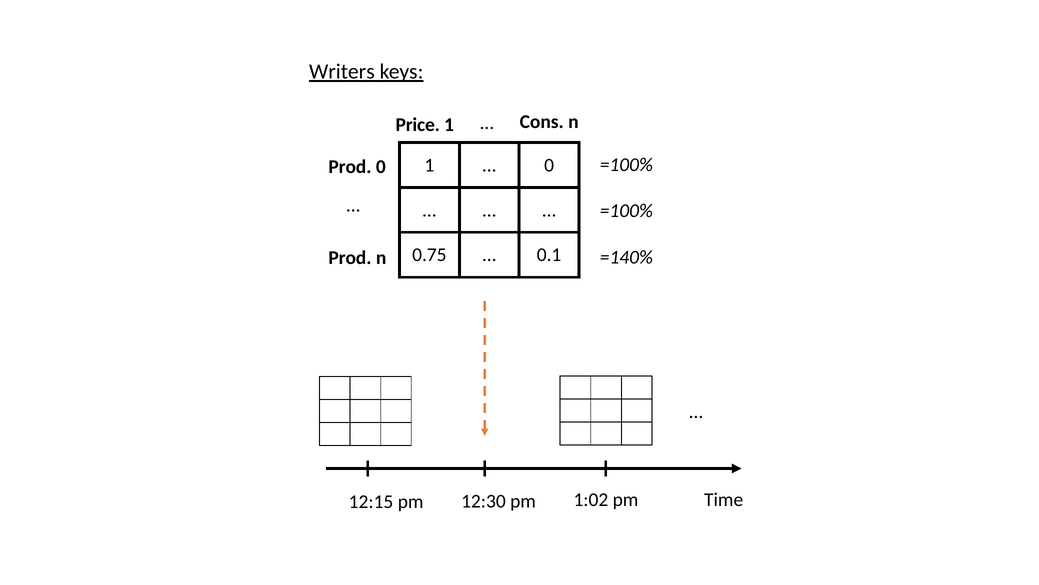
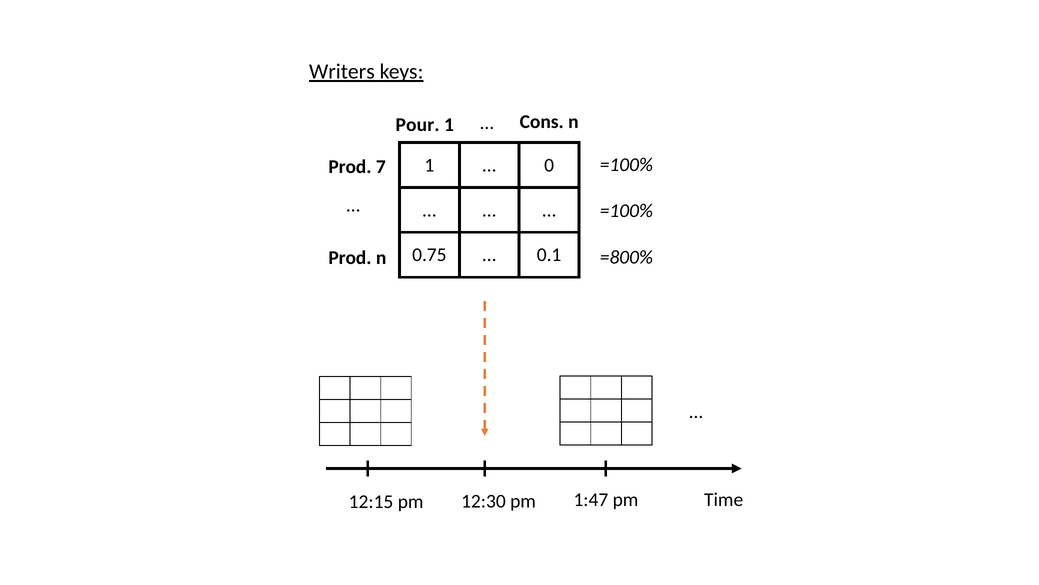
Price: Price -> Pour (418, 124)
Prod 0: 0 -> 7 (381, 167)
=140%: =140% -> =800% (626, 257)
1:02: 1:02 -> 1:47 (591, 499)
